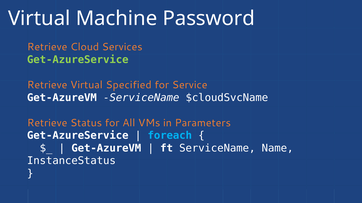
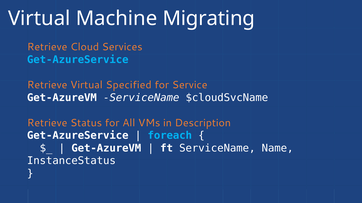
Password: Password -> Migrating (209, 18)
Get-AzureService colour: light green -> light blue (78, 60)
Parameters: Parameters -> Description (203, 123)
